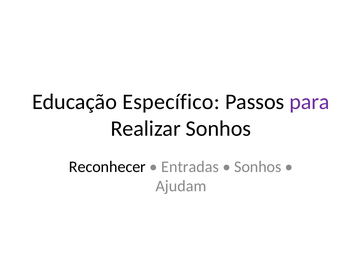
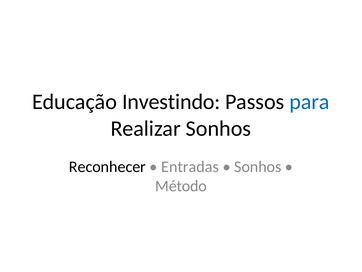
Específico: Específico -> Investindo (171, 102)
para colour: purple -> blue (309, 102)
Ajudam: Ajudam -> Método (181, 186)
